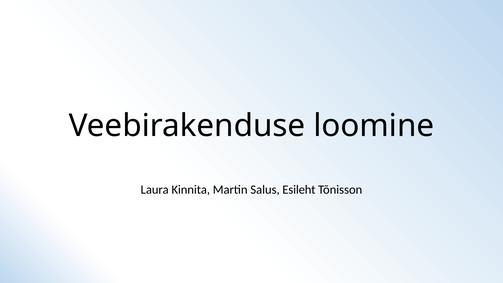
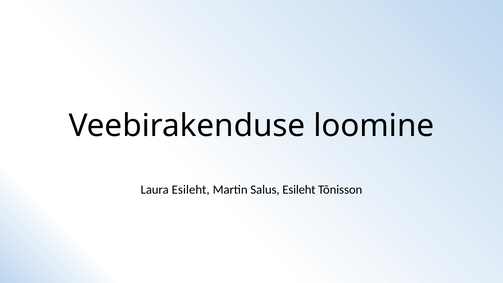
Laura Kinnita: Kinnita -> Esileht (191, 190)
